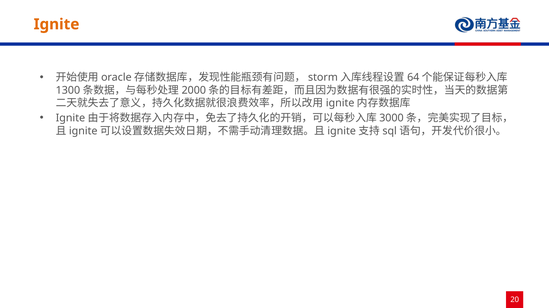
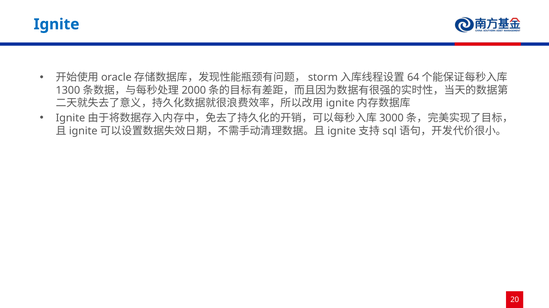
Ignite colour: orange -> blue (56, 24)
